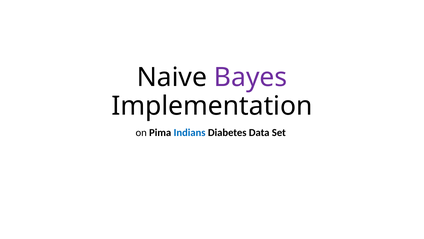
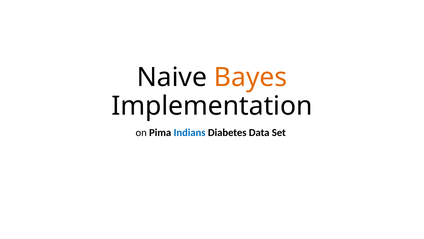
Bayes colour: purple -> orange (251, 77)
